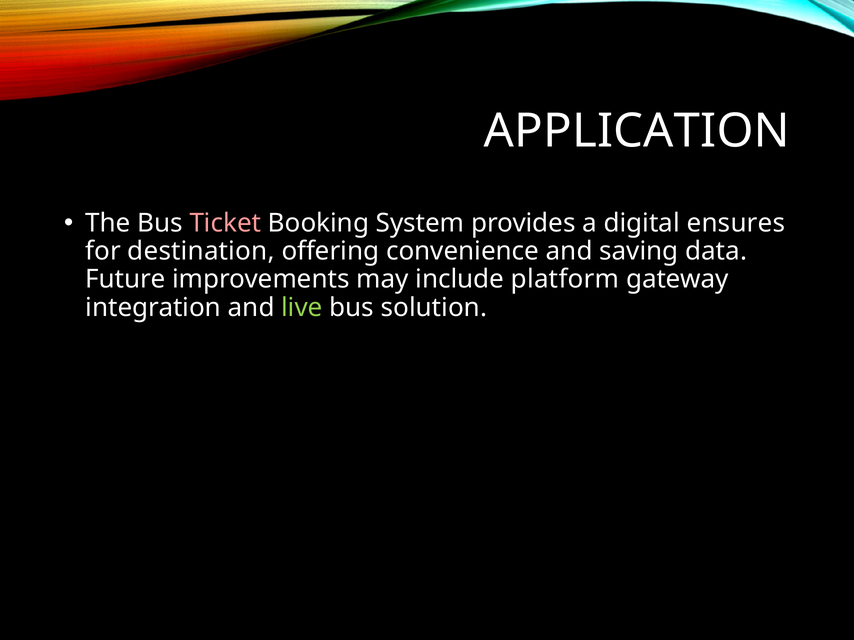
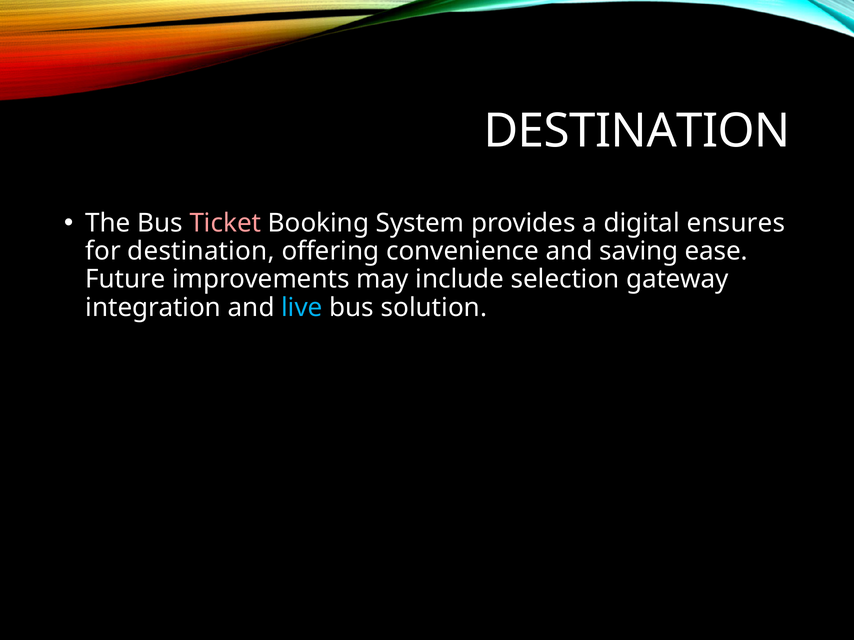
APPLICATION: APPLICATION -> DESTINATION (637, 131)
data: data -> ease (716, 251)
platform: platform -> selection (565, 279)
live colour: light green -> light blue (302, 308)
